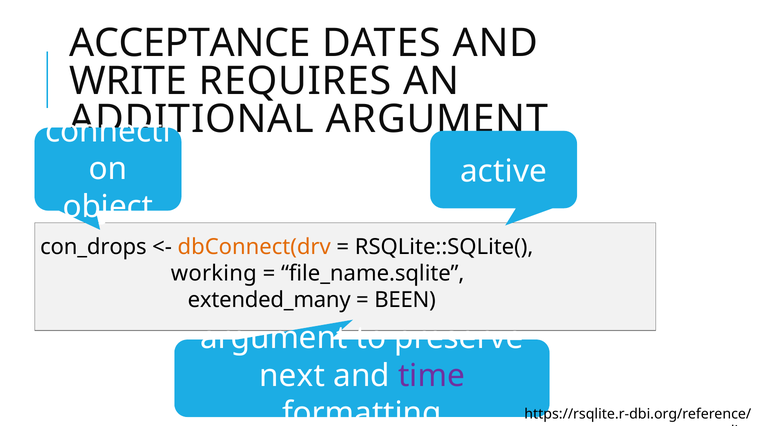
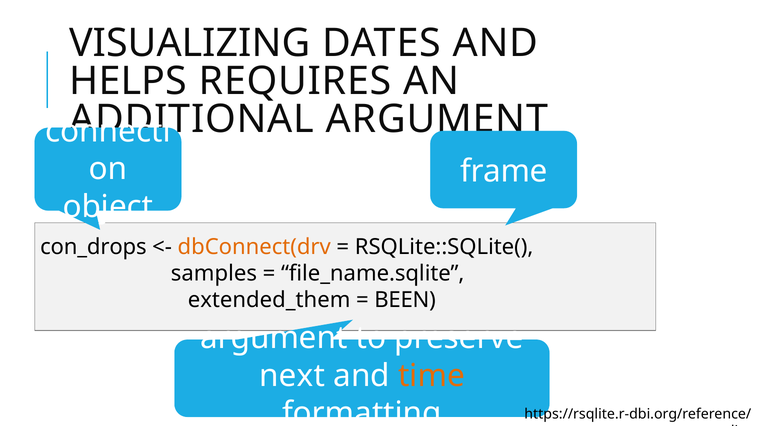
ACCEPTANCE: ACCEPTANCE -> VISUALIZING (190, 43)
WRITE: WRITE -> HELPS (128, 81)
active: active -> frame (504, 171)
working: working -> samples (214, 273)
extended_many: extended_many -> extended_them (269, 300)
time colour: purple -> orange (431, 375)
